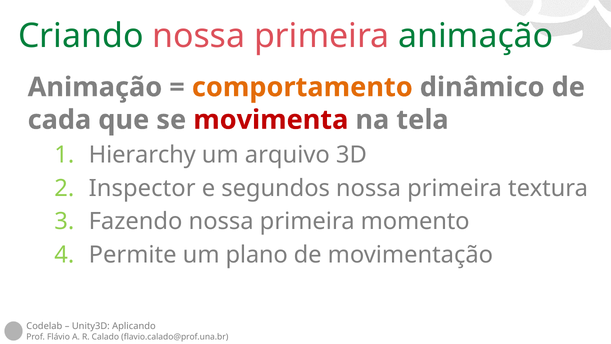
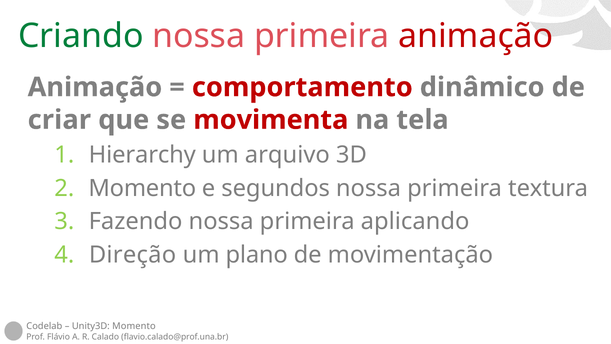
animação colour: green -> red (476, 36)
comportamento colour: orange -> red (302, 87)
cada: cada -> criar (59, 120)
Inspector: Inspector -> Momento (142, 188)
momento: momento -> aplicando (415, 221)
Permite: Permite -> Direção (133, 255)
Aplicando: Aplicando -> Momento (134, 326)
